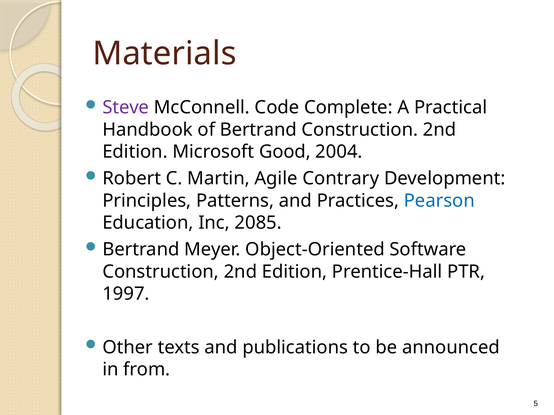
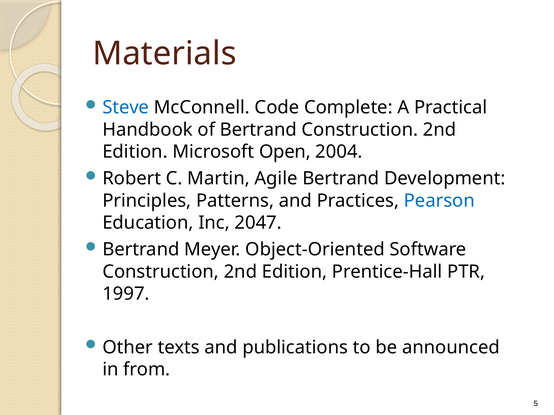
Steve colour: purple -> blue (126, 108)
Good: Good -> Open (285, 152)
Agile Contrary: Contrary -> Bertrand (341, 179)
2085: 2085 -> 2047 (258, 223)
